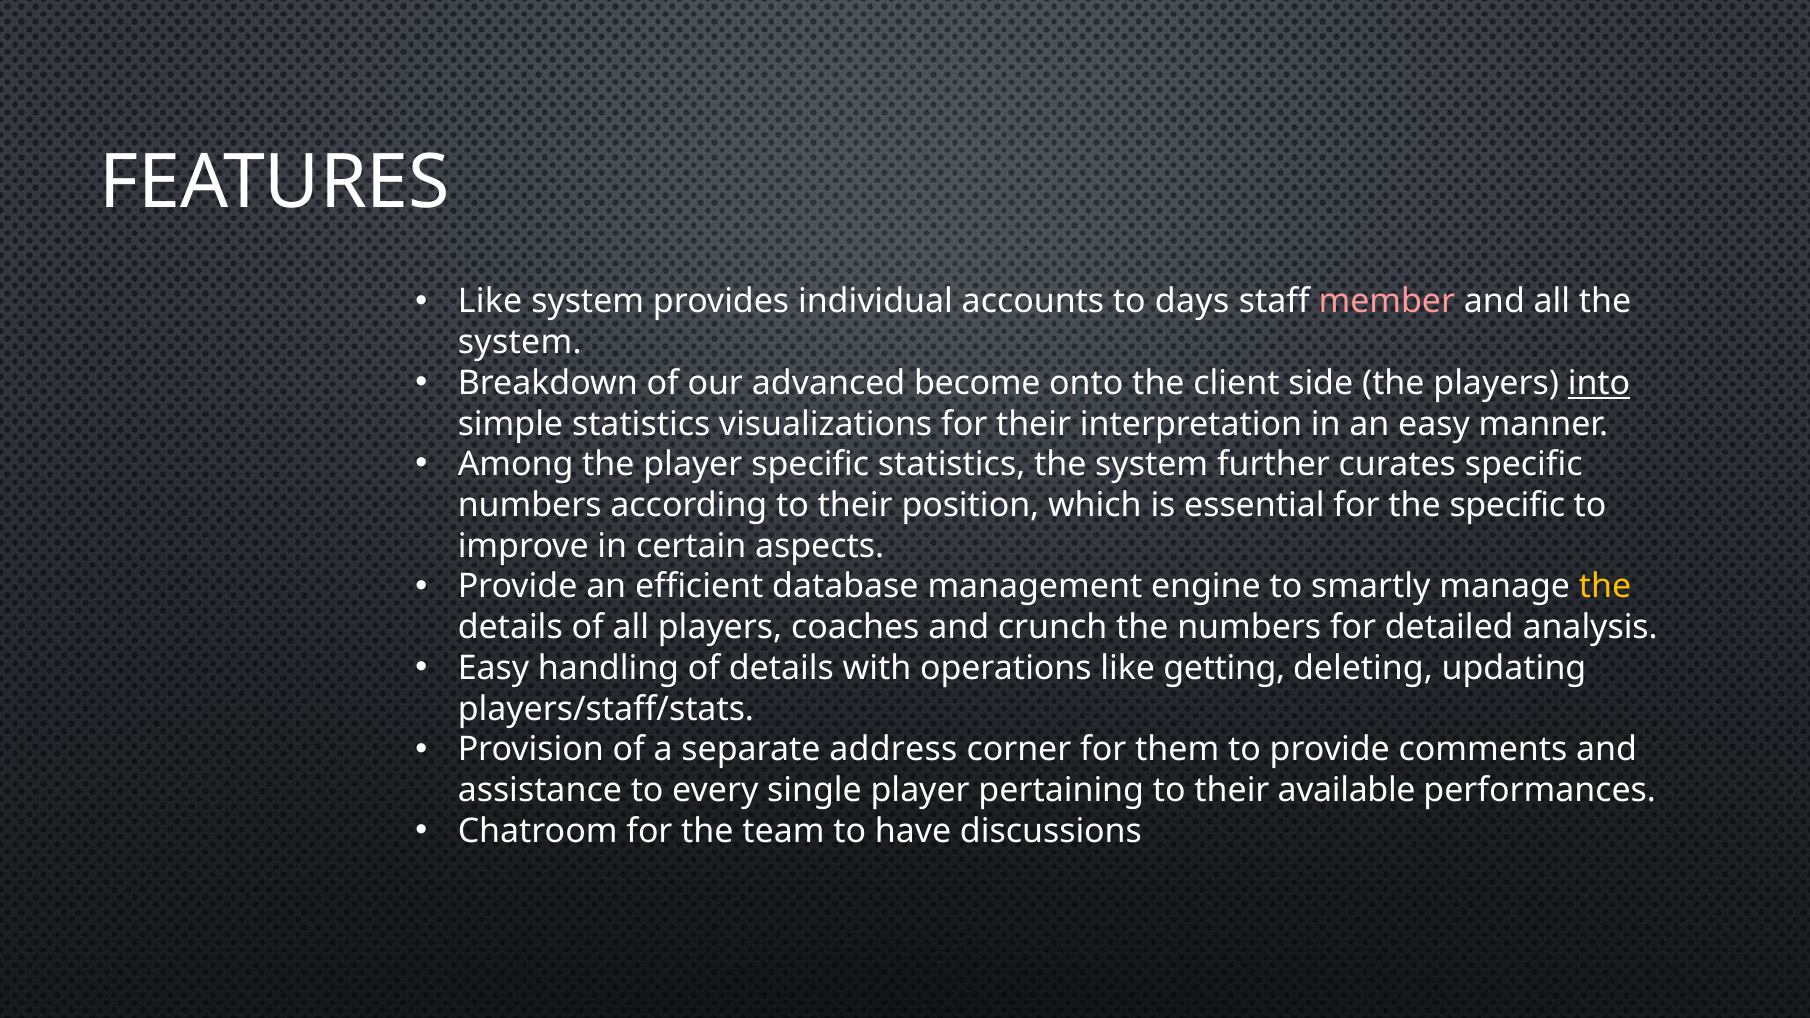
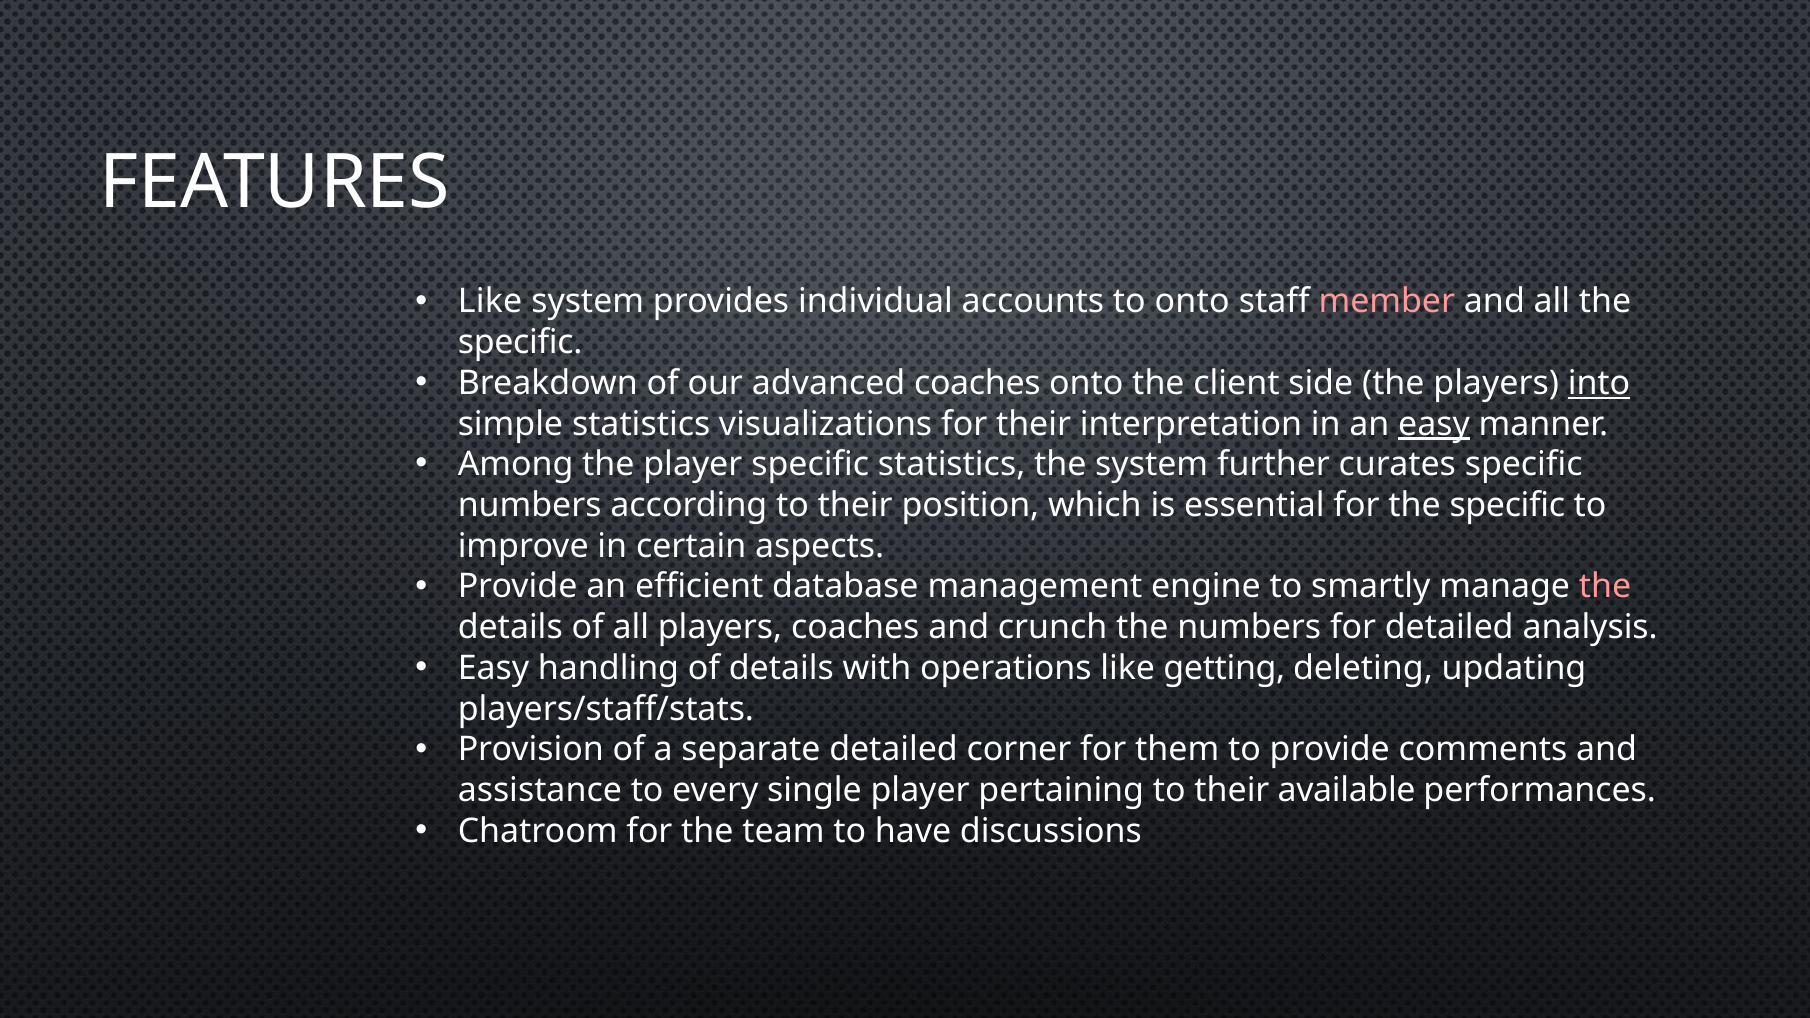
to days: days -> onto (1192, 302)
system: system -> specific (520, 342)
advanced become: become -> coaches (977, 383)
easy underline: none -> present (1434, 424)
the colour: yellow -> pink (1605, 587)
separate address: address -> detailed (894, 750)
